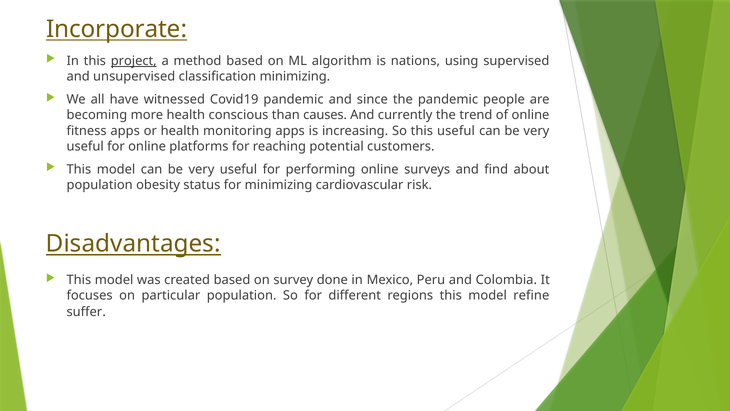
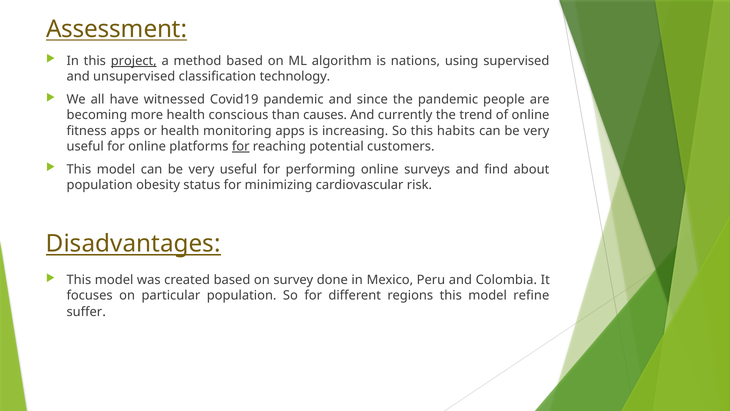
Incorporate: Incorporate -> Assessment (117, 29)
classification minimizing: minimizing -> technology (295, 76)
this useful: useful -> habits (456, 131)
for underline: none -> present (241, 146)
